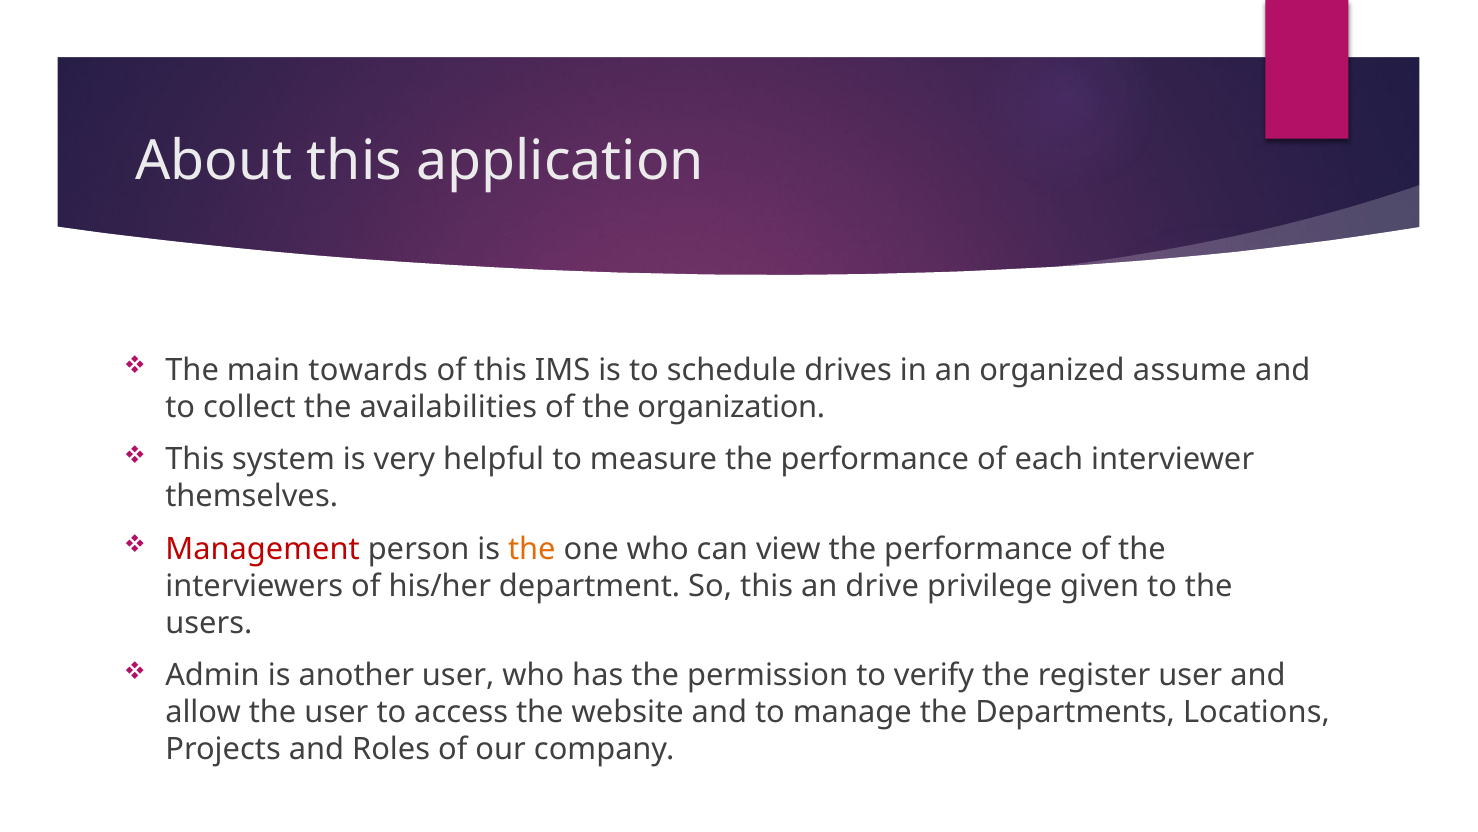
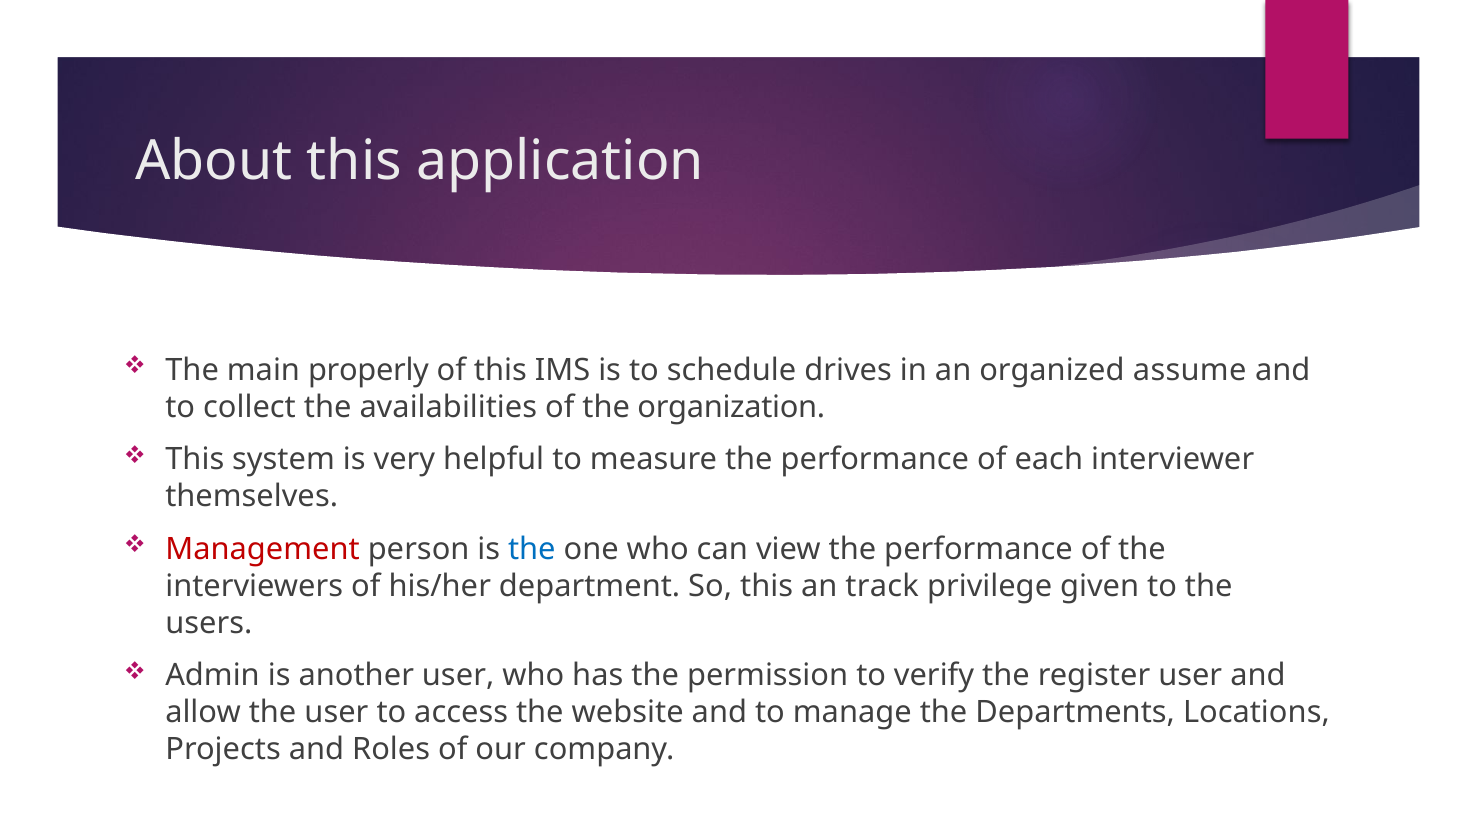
towards: towards -> properly (369, 370)
the colour: orange -> blue (532, 549)
drive: drive -> track (882, 586)
